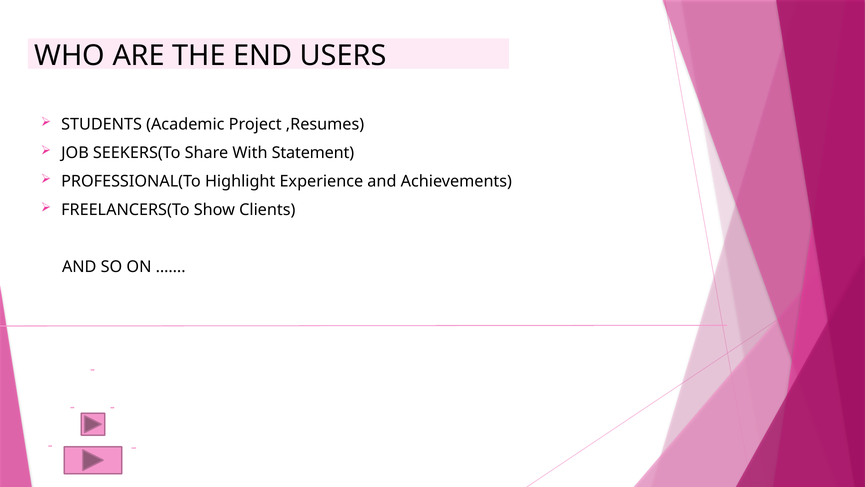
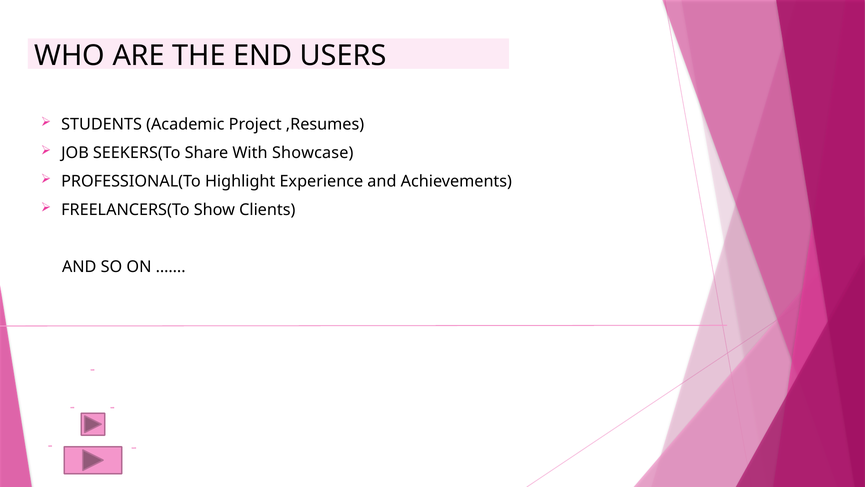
Statement: Statement -> Showcase (313, 153)
